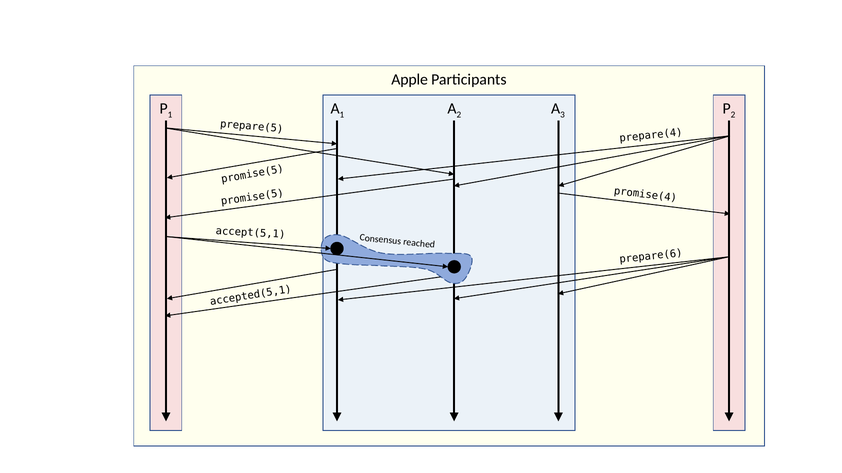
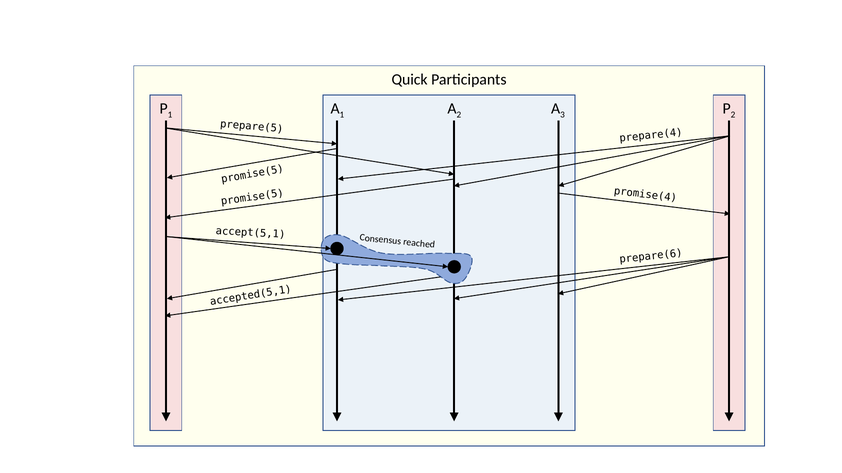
Apple: Apple -> Quick (410, 79)
